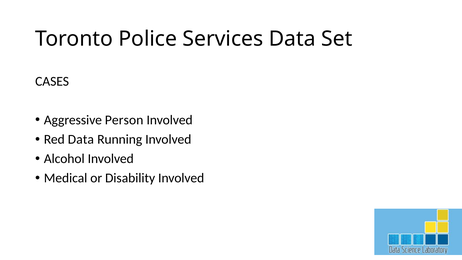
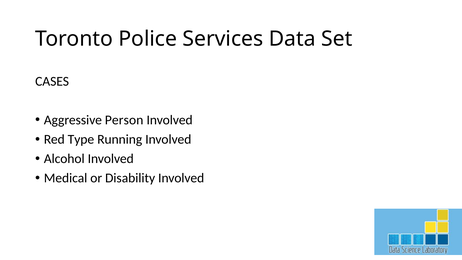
Red Data: Data -> Type (81, 139)
